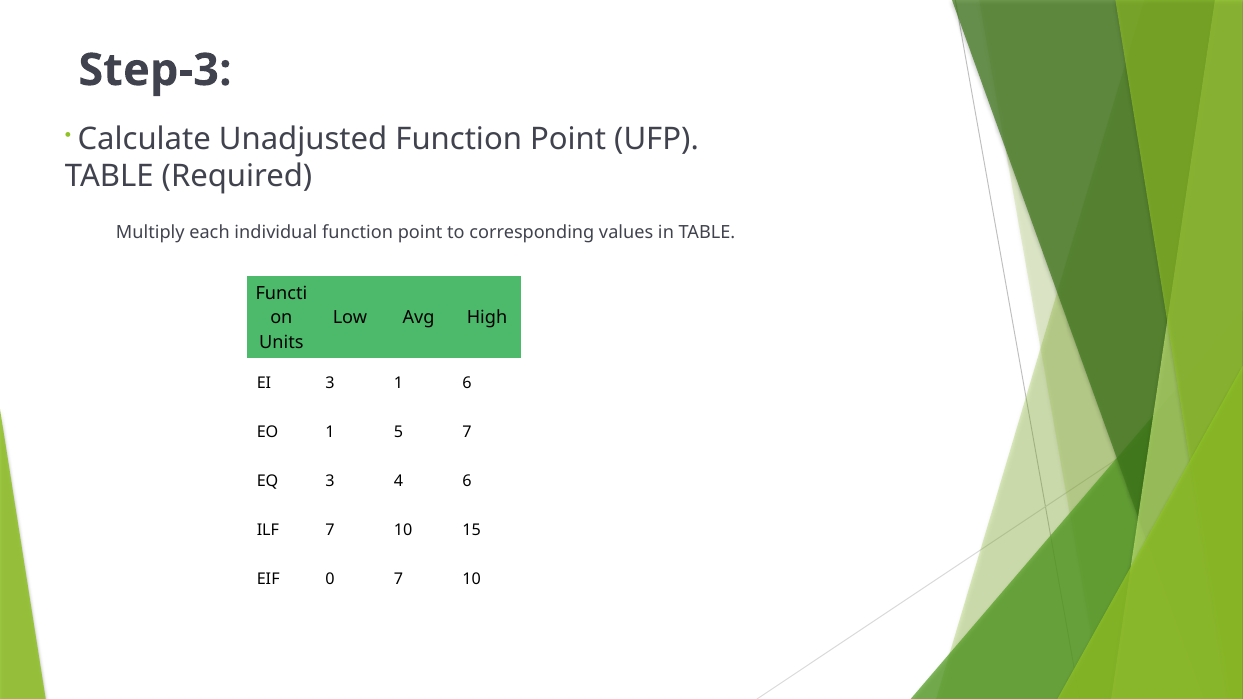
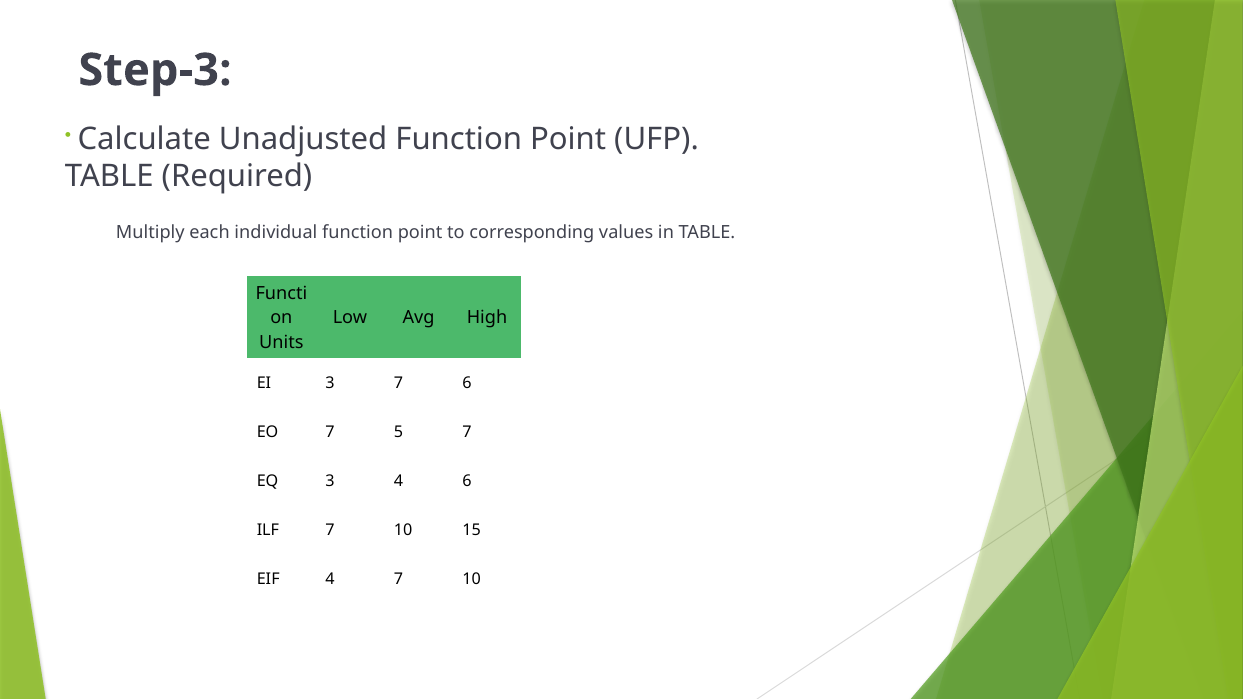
3 1: 1 -> 7 (399, 383)
EO 1: 1 -> 7 (330, 432)
EIF 0: 0 -> 4 (330, 580)
